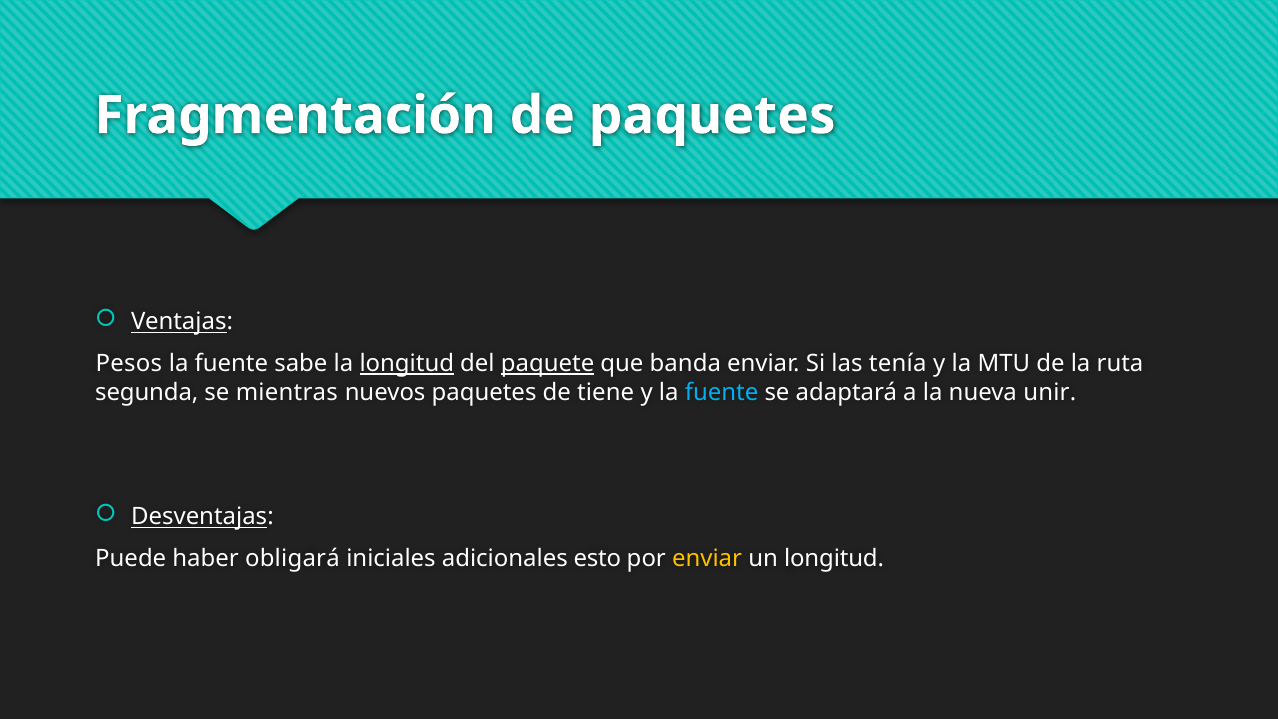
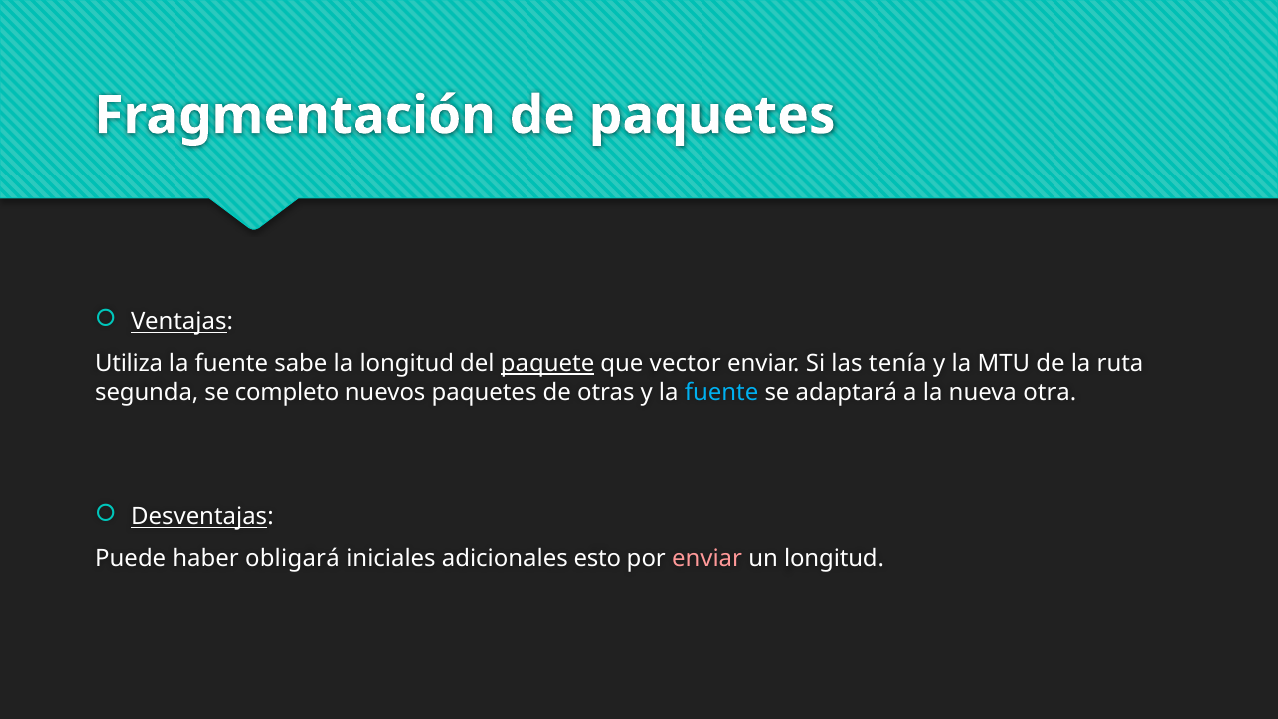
Pesos: Pesos -> Utiliza (129, 364)
longitud underline: present -> none (407, 364)
banda: banda -> vector (685, 364)
mientras: mientras -> completo (287, 392)
tiene: tiene -> otras (606, 392)
unir: unir -> otra (1050, 392)
enviar colour: yellow -> pink (707, 558)
